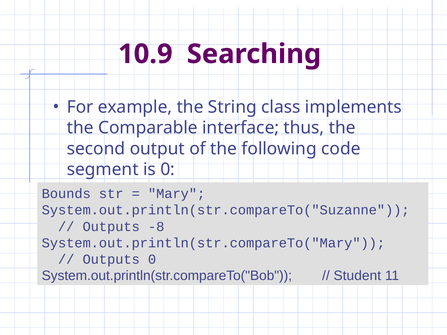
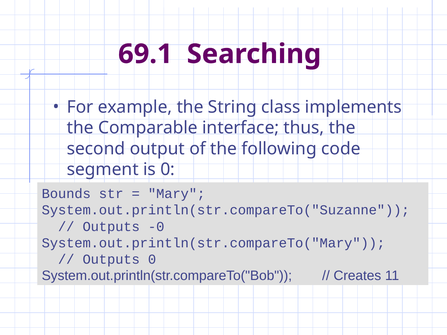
10.9: 10.9 -> 69.1 (145, 54)
-8: -8 -> -0 (156, 227)
Student: Student -> Creates (357, 276)
